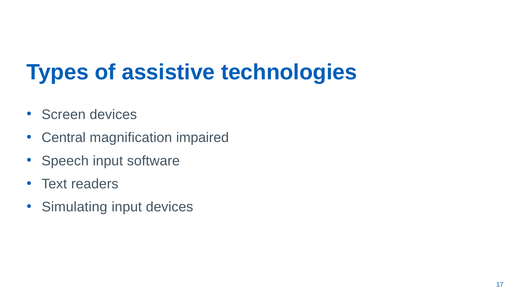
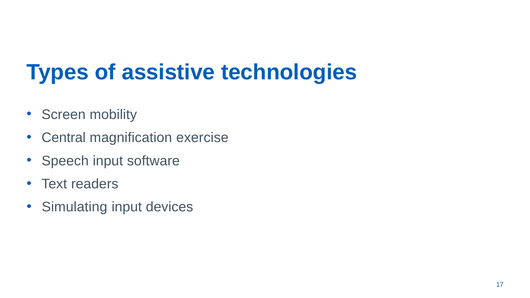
Screen devices: devices -> mobility (113, 115)
impaired: impaired -> exercise (202, 138)
